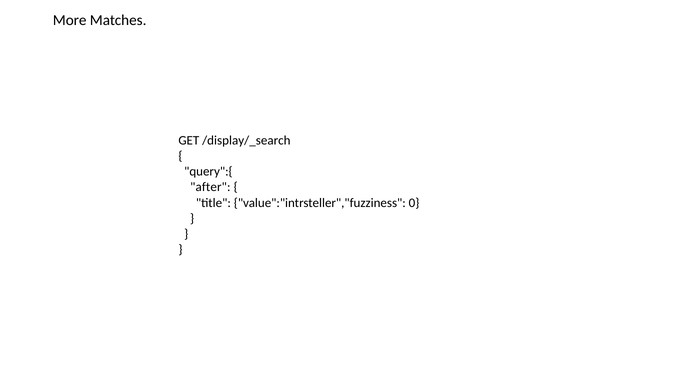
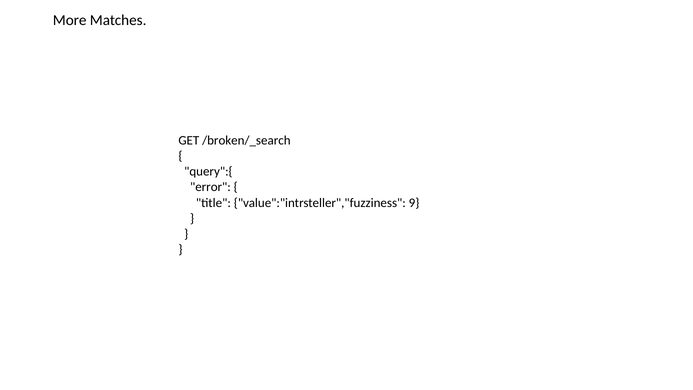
/display/_search: /display/_search -> /broken/_search (246, 140)
after: after -> error (210, 187)
0: 0 -> 9 (414, 203)
